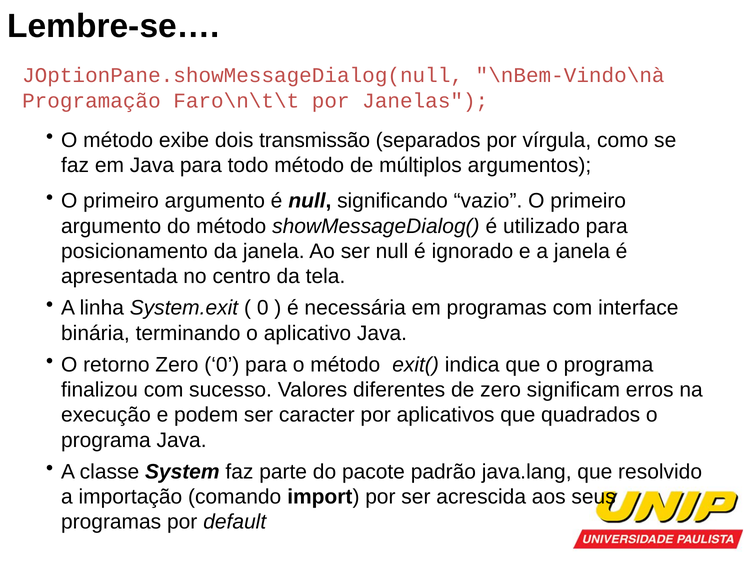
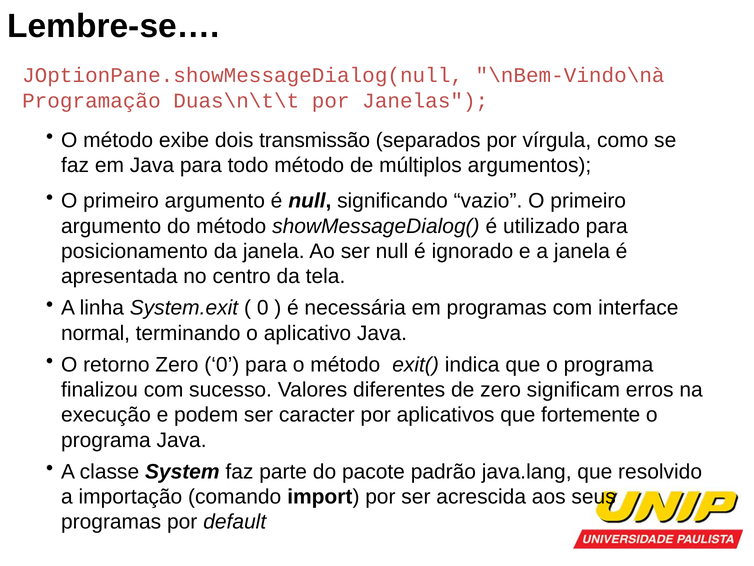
Faro\n\t\t: Faro\n\t\t -> Duas\n\t\t (236, 101)
binária: binária -> normal (96, 333)
quadrados: quadrados -> fortemente (591, 415)
